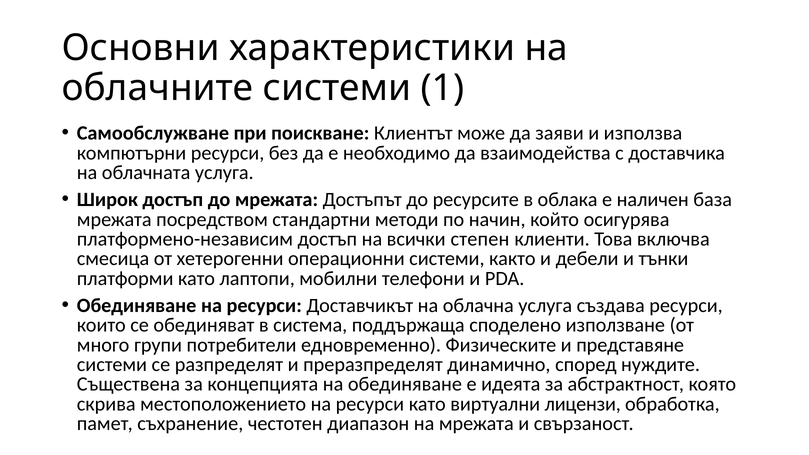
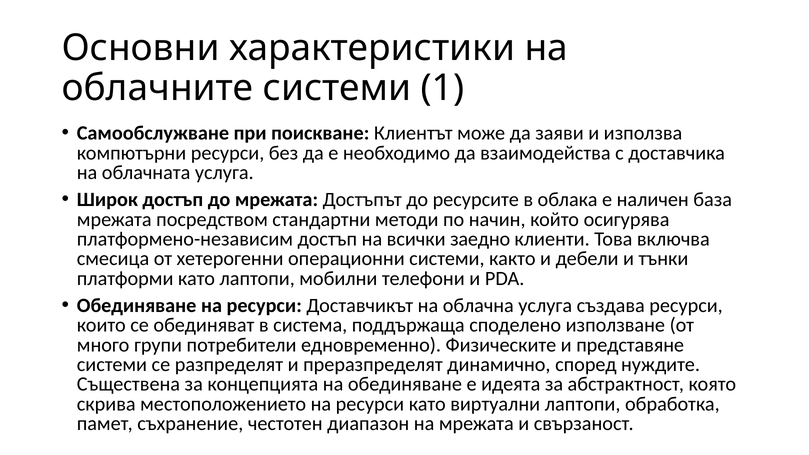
степен: степен -> заедно (480, 239)
виртуални лицензи: лицензи -> лаптопи (583, 404)
